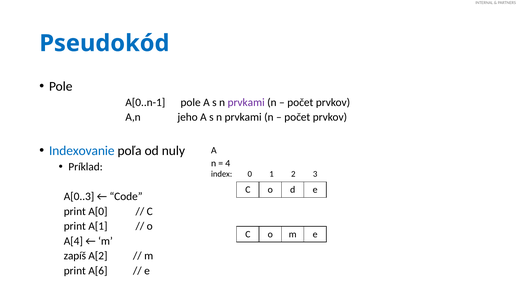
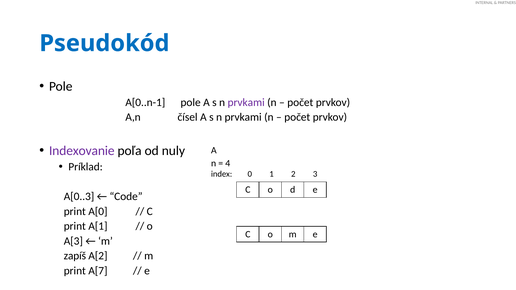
jeho: jeho -> čísel (188, 117)
Indexovanie colour: blue -> purple (82, 151)
A[4: A[4 -> A[3 (73, 241)
A[6: A[6 -> A[7 (98, 271)
